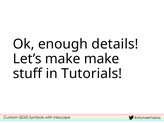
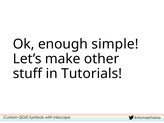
details: details -> simple (115, 44)
make make: make -> other (102, 59)
